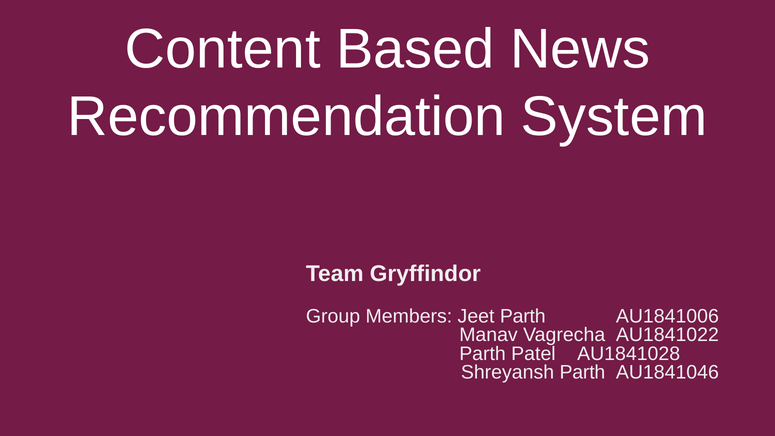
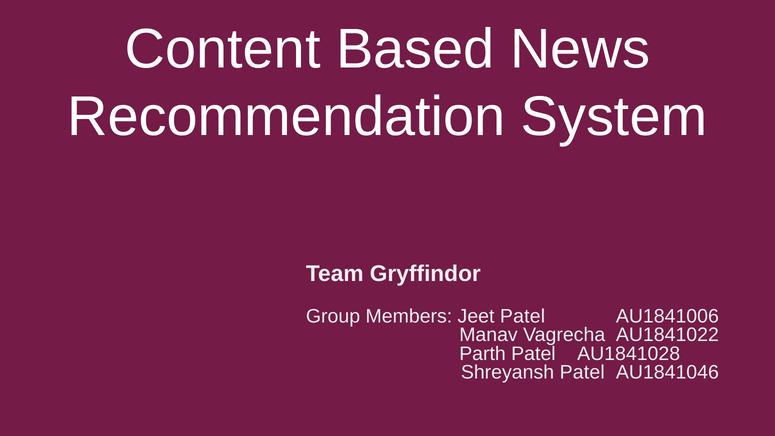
Jeet Parth: Parth -> Patel (523, 316)
Shreyansh Parth: Parth -> Patel (582, 372)
